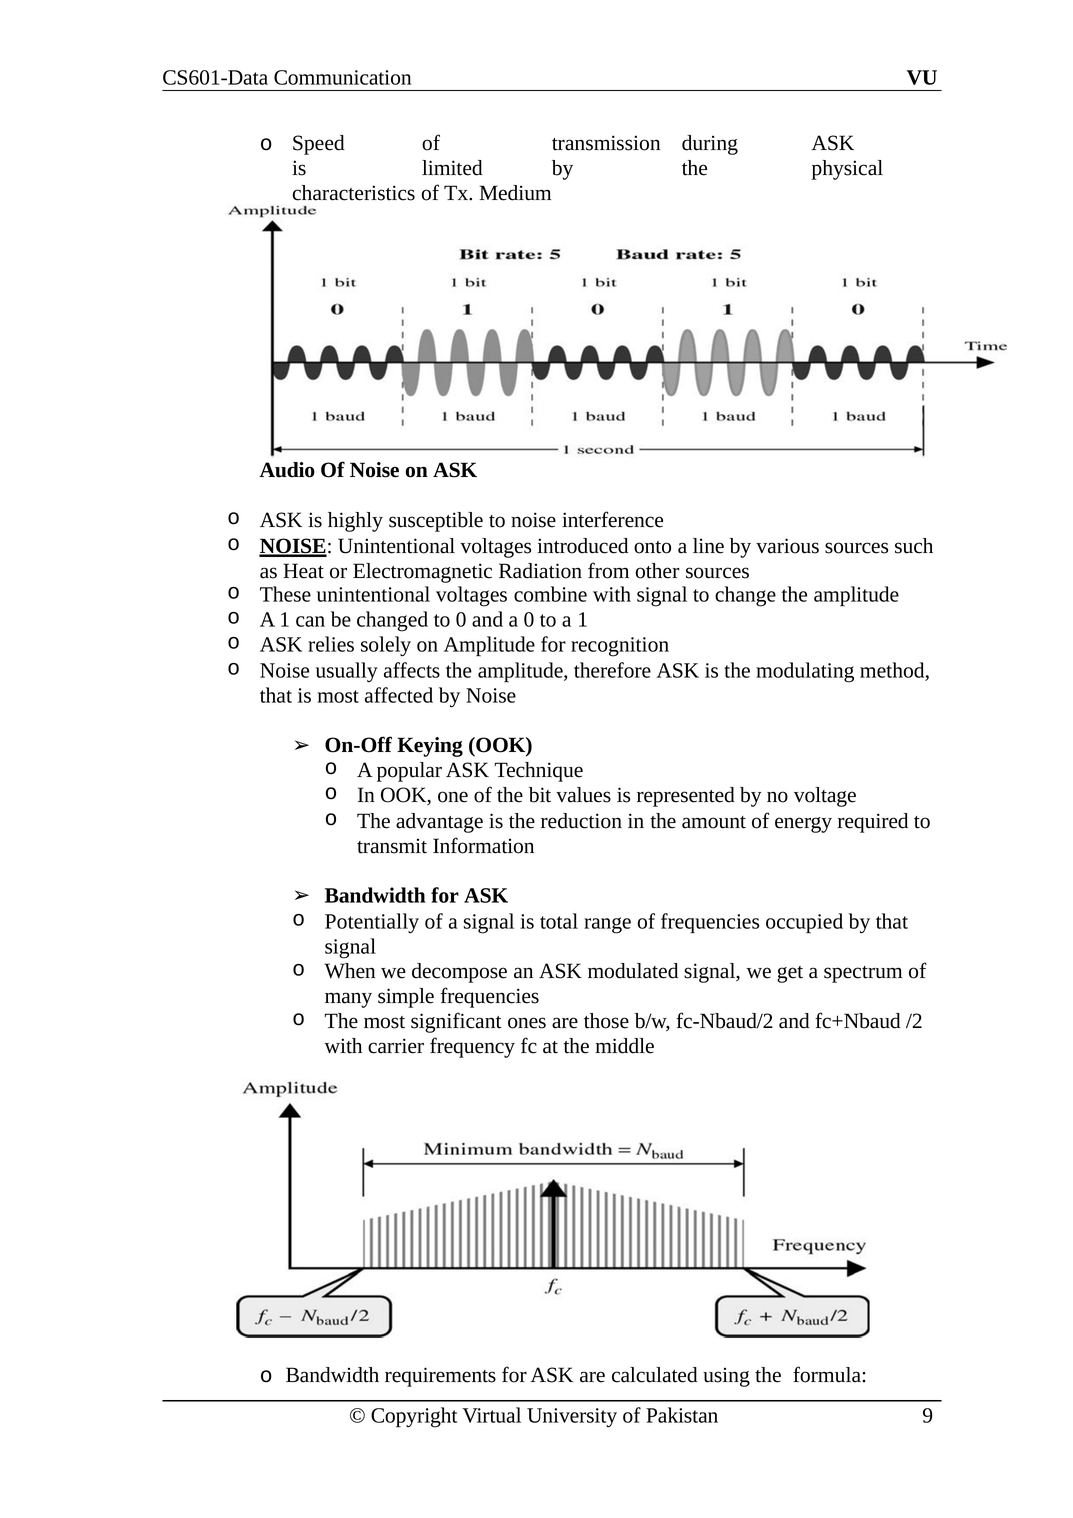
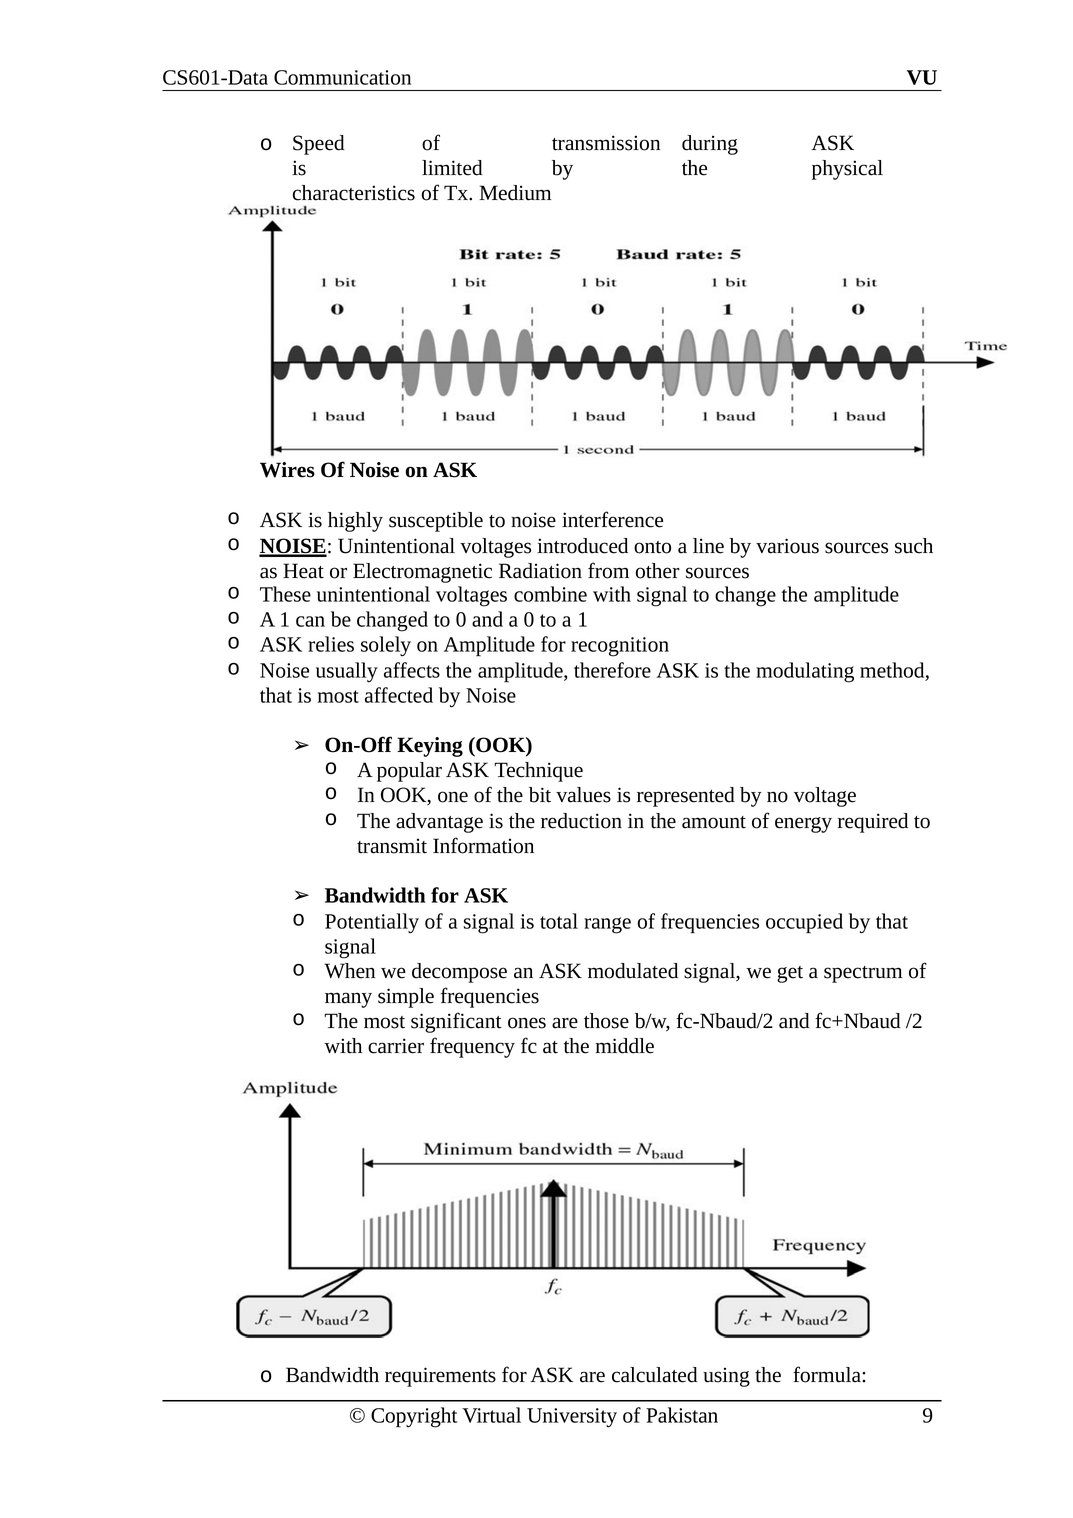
Audio: Audio -> Wires (287, 470)
